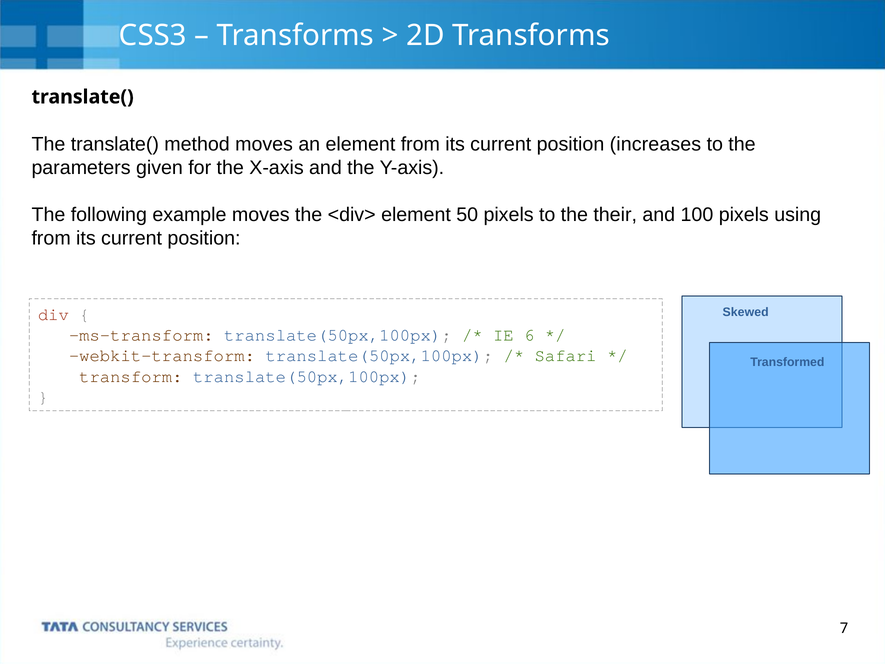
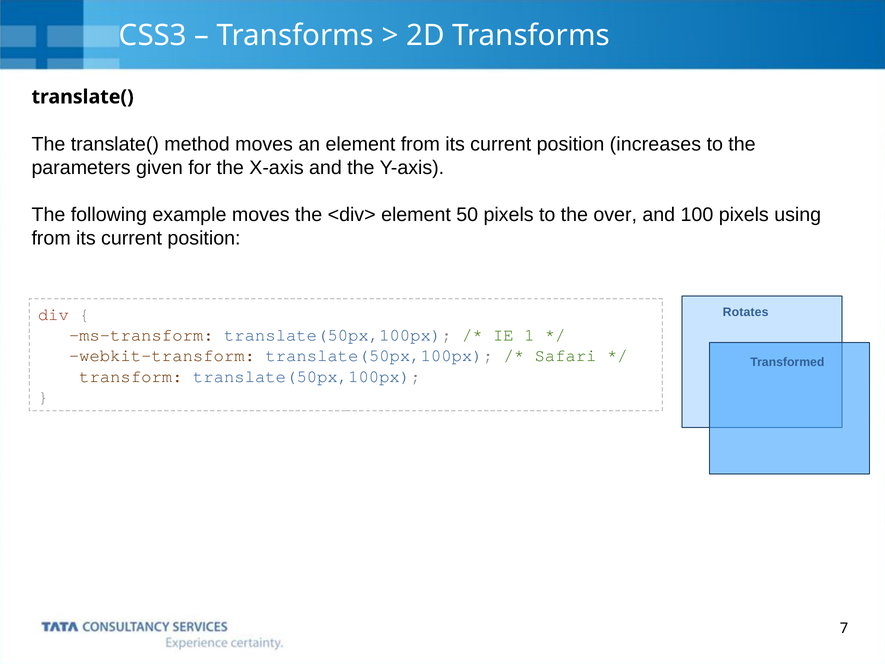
their: their -> over (615, 215)
Skewed: Skewed -> Rotates (746, 312)
6: 6 -> 1 (529, 335)
